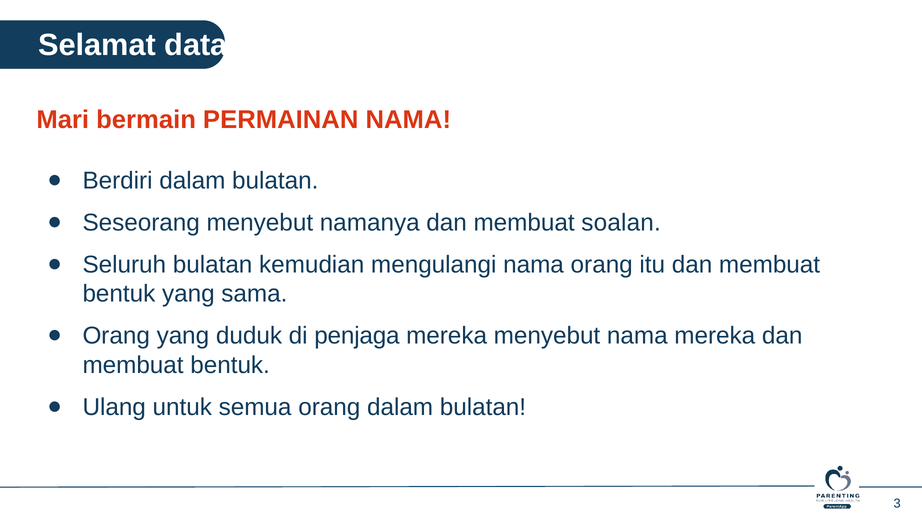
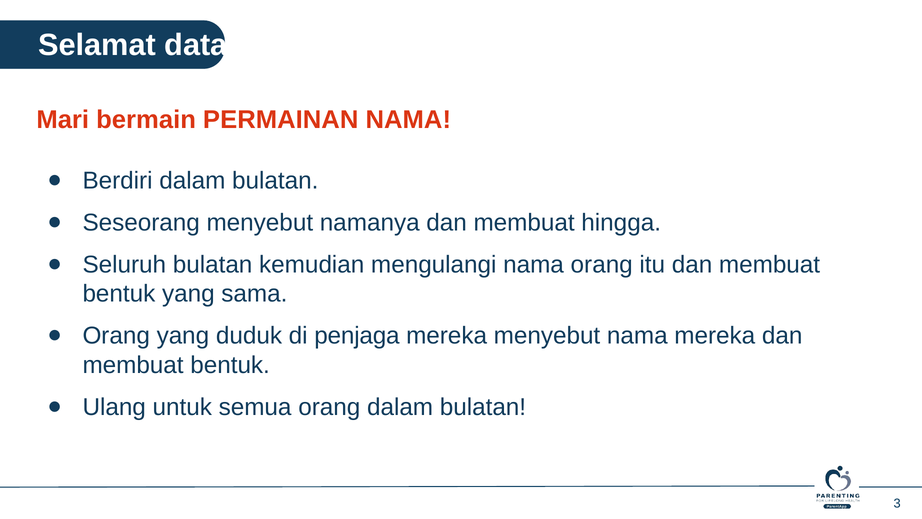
soalan: soalan -> hingga (621, 222)
